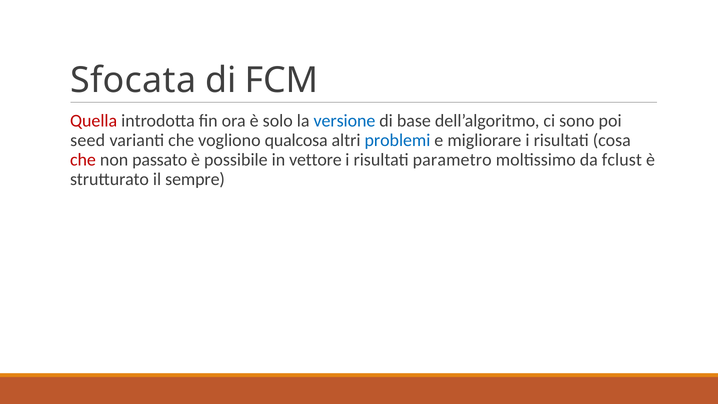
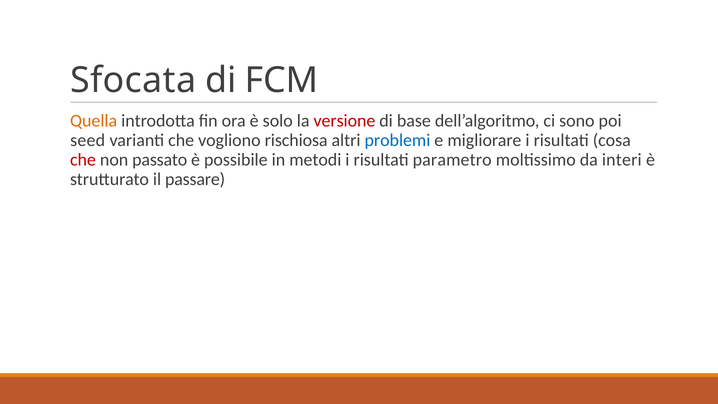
Quella colour: red -> orange (94, 121)
versione colour: blue -> red (344, 121)
qualcosa: qualcosa -> rischiosa (296, 140)
vettore: vettore -> metodi (315, 160)
fclust: fclust -> interi (622, 160)
sempre: sempre -> passare (195, 179)
